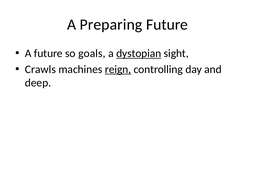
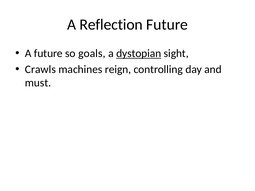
Preparing: Preparing -> Reflection (111, 25)
reign underline: present -> none (118, 69)
deep: deep -> must (38, 83)
